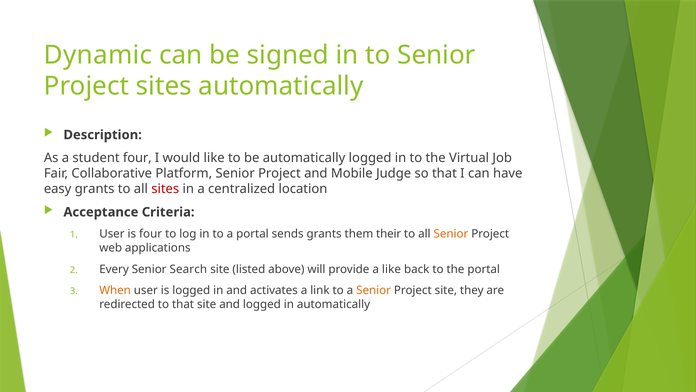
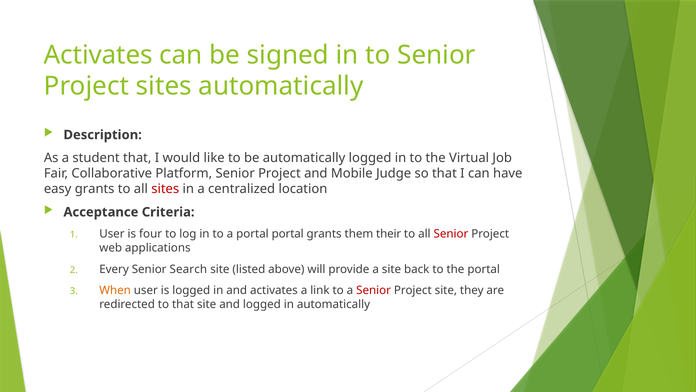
Dynamic: Dynamic -> Activates (98, 55)
student four: four -> that (137, 158)
portal sends: sends -> portal (288, 234)
Senior colour: orange -> red (451, 234)
a like: like -> site (391, 269)
Senior colour: orange -> red (374, 290)
